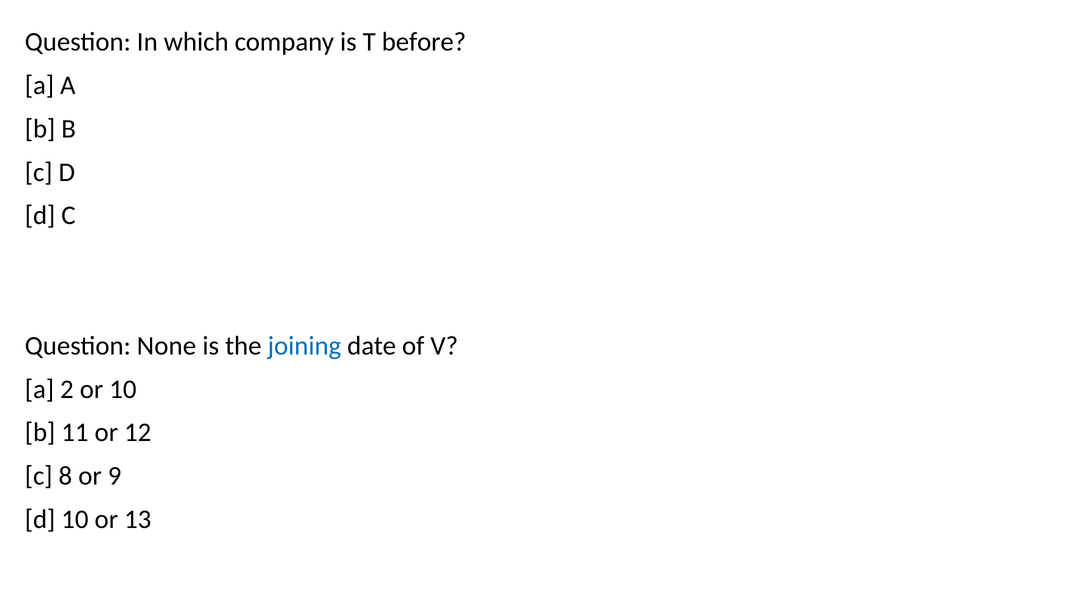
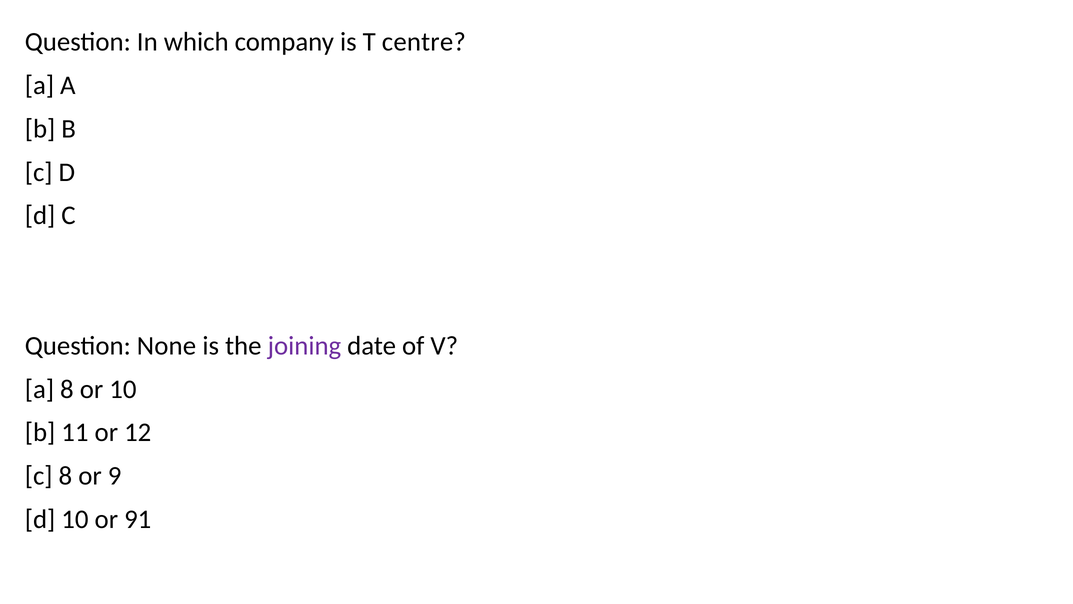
before: before -> centre (424, 42)
joining colour: blue -> purple (304, 346)
a 2: 2 -> 8 (67, 389)
13: 13 -> 91 (138, 519)
